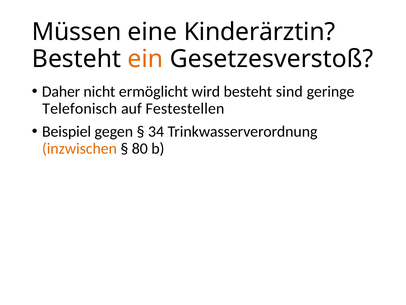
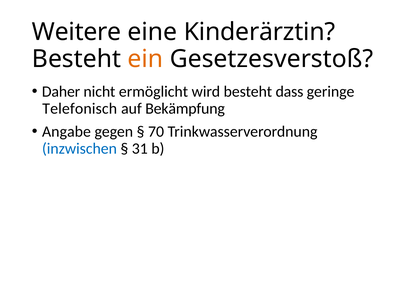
Müssen: Müssen -> Weitere (77, 32)
sind: sind -> dass (289, 91)
Festestellen: Festestellen -> Bekämpfung (185, 109)
Beispiel: Beispiel -> Angabe (66, 131)
34: 34 -> 70 (156, 131)
inzwischen colour: orange -> blue (79, 148)
80: 80 -> 31 (140, 148)
